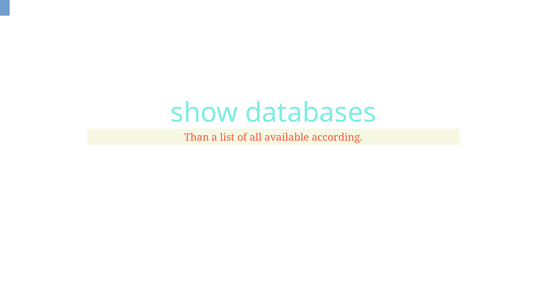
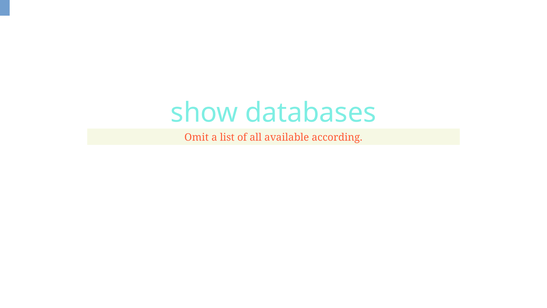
Than: Than -> Omit (197, 137)
